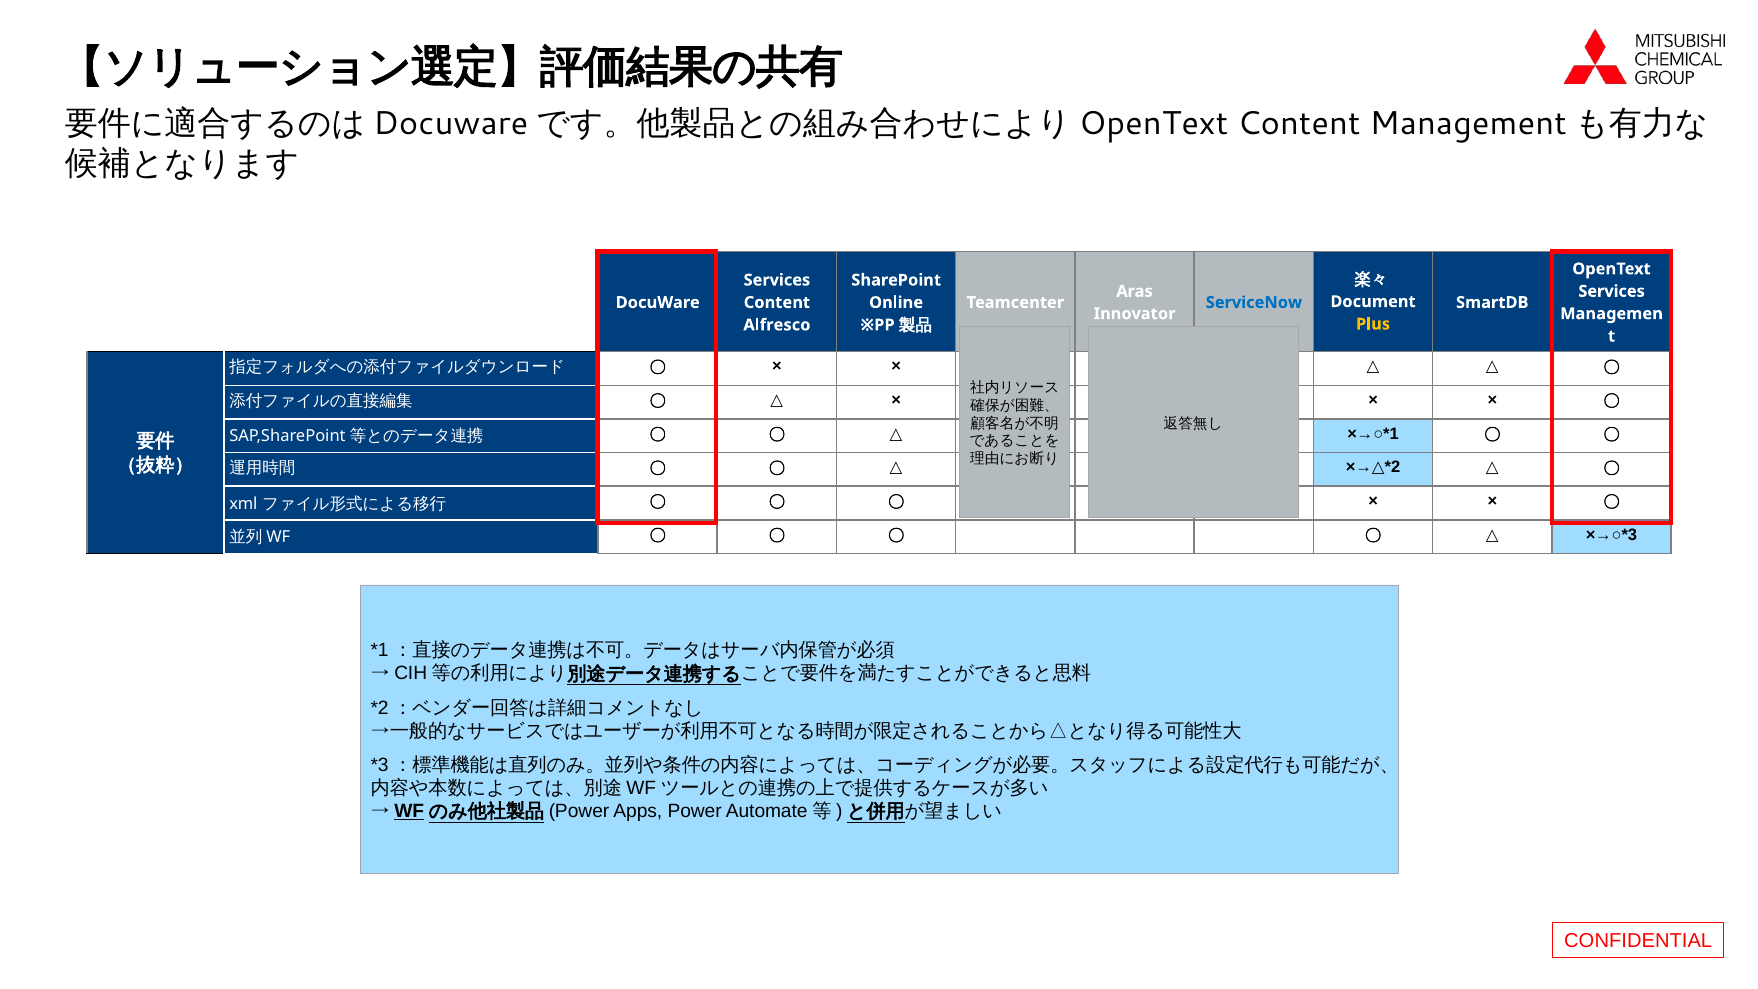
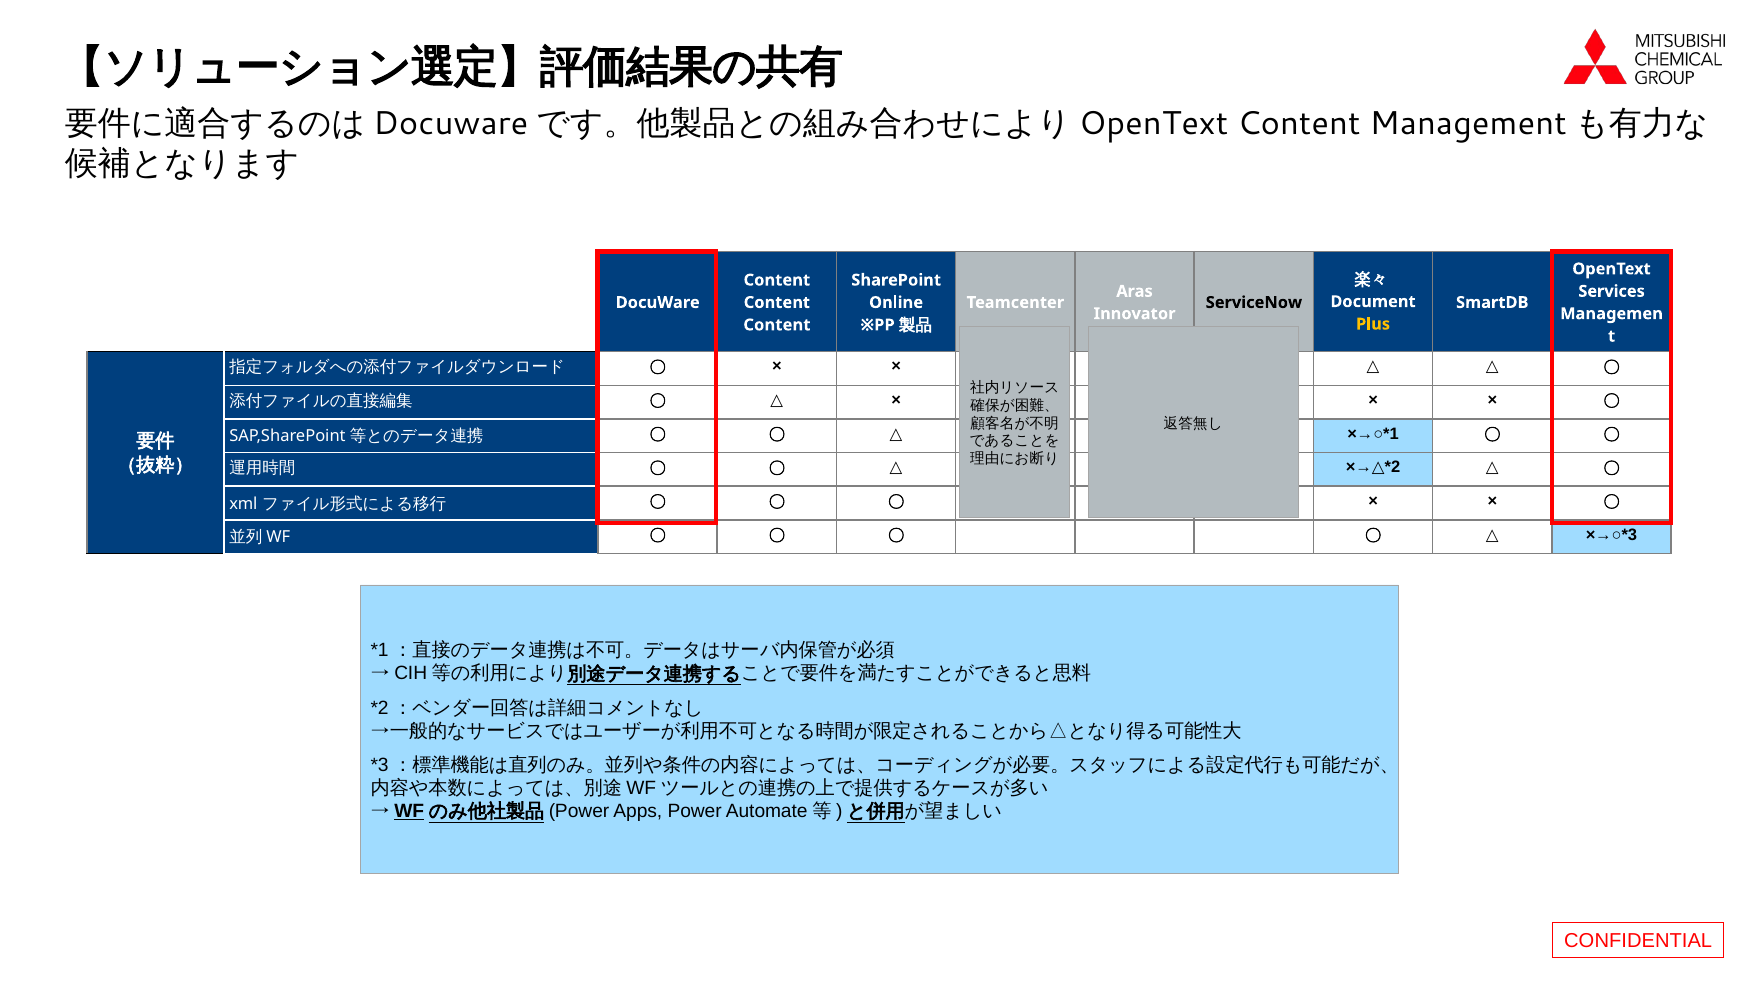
Services: Services -> Content (777, 280)
ServiceNow colour: blue -> black (1254, 302)
Alfresco: Alfresco -> Content (777, 325)
